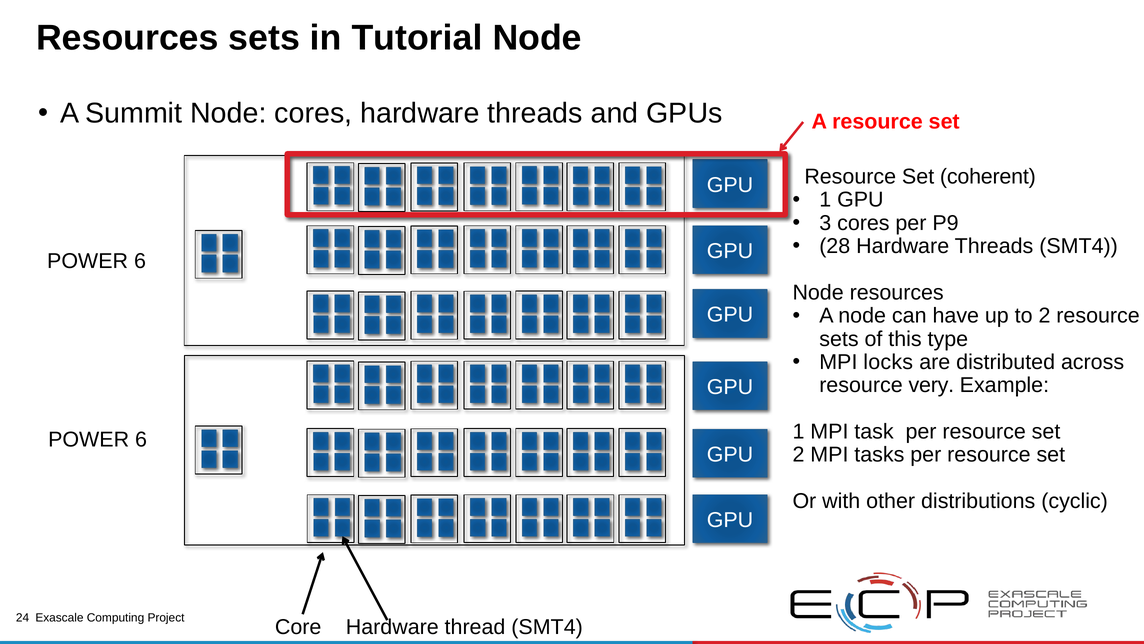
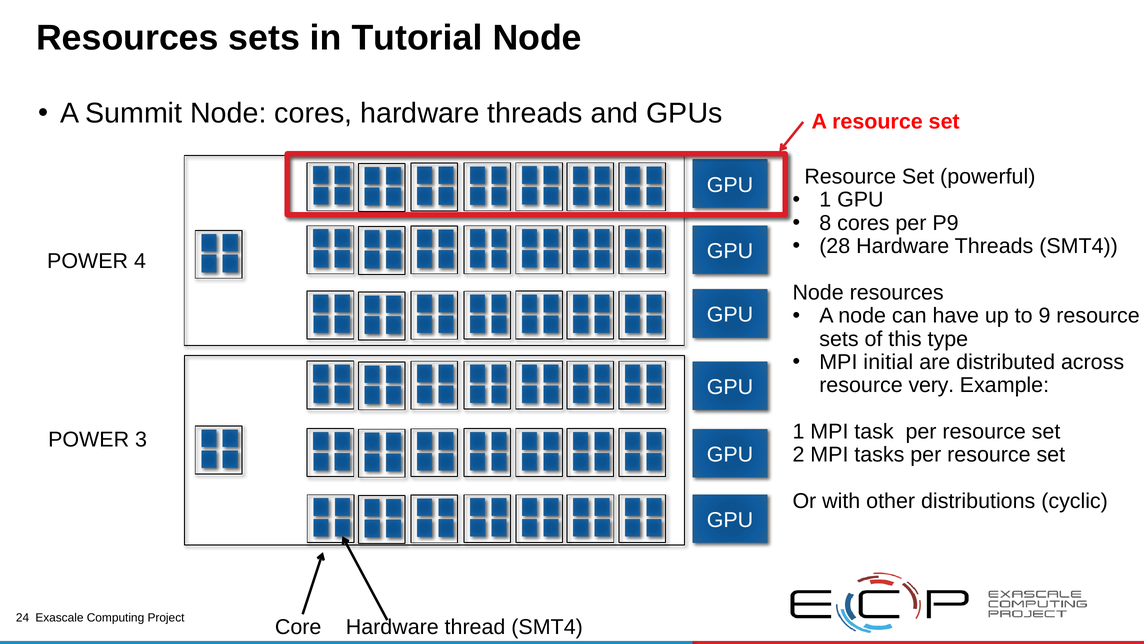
coherent: coherent -> powerful (988, 177)
3: 3 -> 8 (825, 223)
6: 6 -> 4 (140, 261)
to 2: 2 -> 9 (1044, 316)
locks: locks -> initial (888, 362)
6: 6 -> 3 (141, 439)
